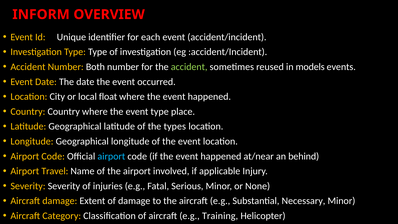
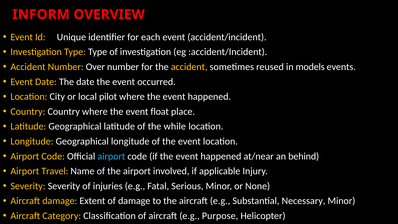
Both: Both -> Over (95, 67)
accident colour: light green -> yellow (189, 67)
float: float -> pilot (108, 97)
event type: type -> float (160, 111)
types: types -> while (175, 126)
Training: Training -> Purpose (220, 216)
